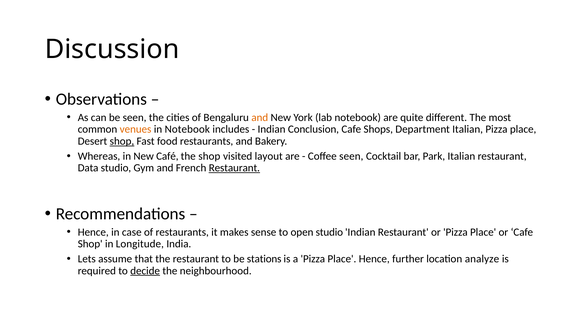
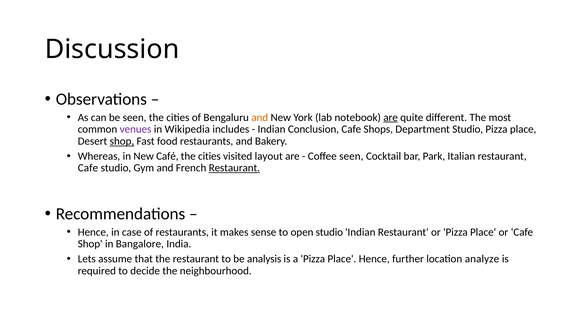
are underline: none -> present (391, 117)
venues colour: orange -> purple (136, 129)
in Notebook: Notebook -> Wikipedia (187, 129)
Department Italian: Italian -> Studio (468, 129)
shop: shop -> cities (209, 156)
Data: Data -> Cafe (88, 168)
Longitude: Longitude -> Bangalore (140, 244)
stations: stations -> analysis (264, 259)
decide underline: present -> none (145, 271)
